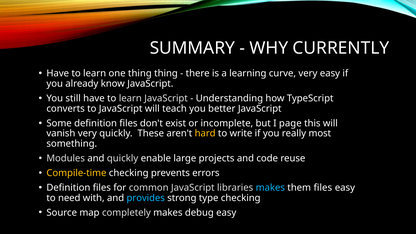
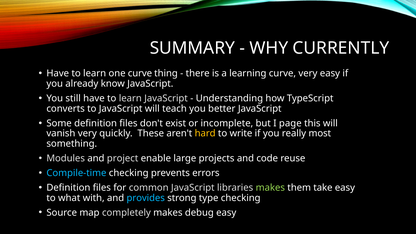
one thing: thing -> curve (140, 73)
and quickly: quickly -> project (123, 158)
Compile-time colour: yellow -> light blue (76, 173)
makes colour: light blue -> light green (270, 188)
them files: files -> take (323, 188)
need: need -> what (69, 198)
